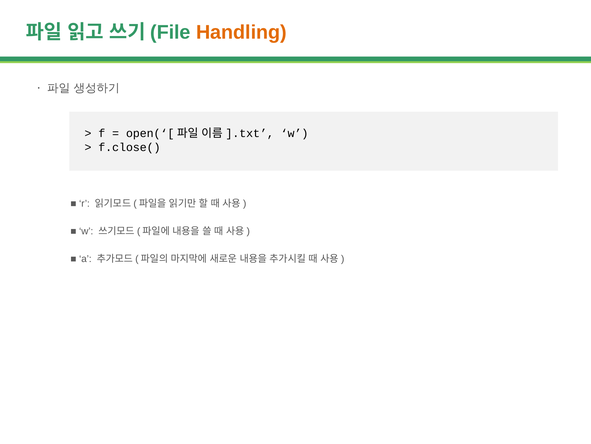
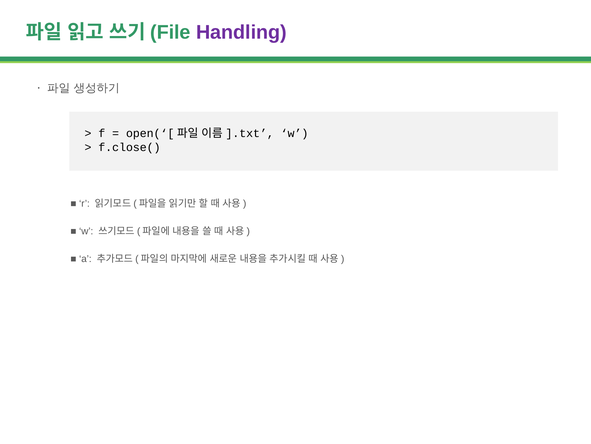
Handling colour: orange -> purple (241, 32)
